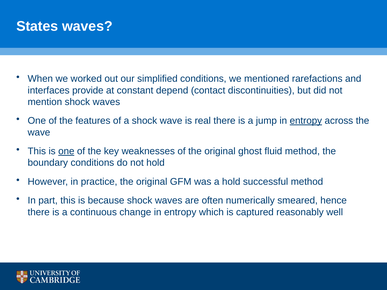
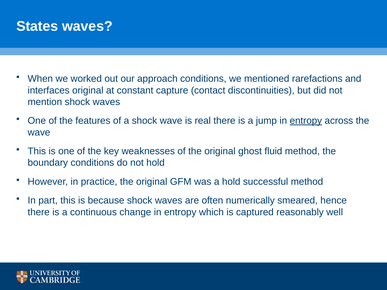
simplified: simplified -> approach (157, 79)
interfaces provide: provide -> original (88, 90)
depend: depend -> capture (172, 90)
one underline: present -> none (66, 151)
